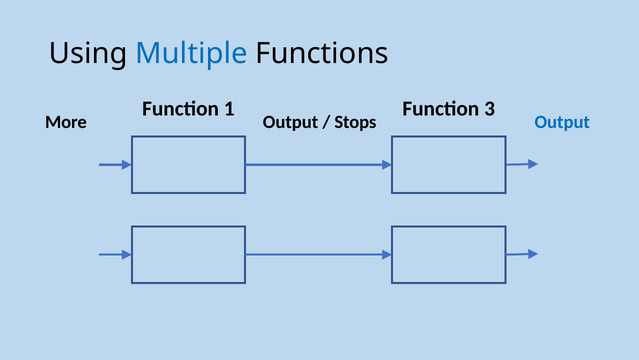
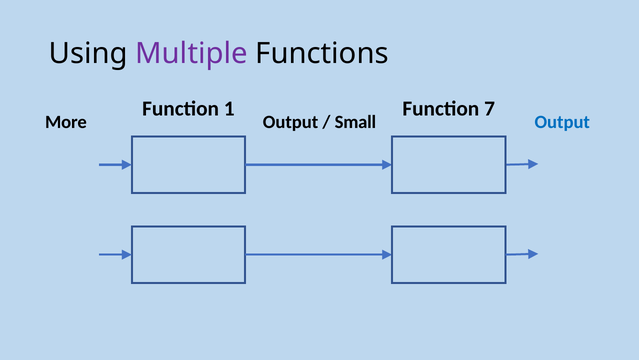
Multiple colour: blue -> purple (192, 54)
3: 3 -> 7 (490, 108)
Stops: Stops -> Small (355, 122)
